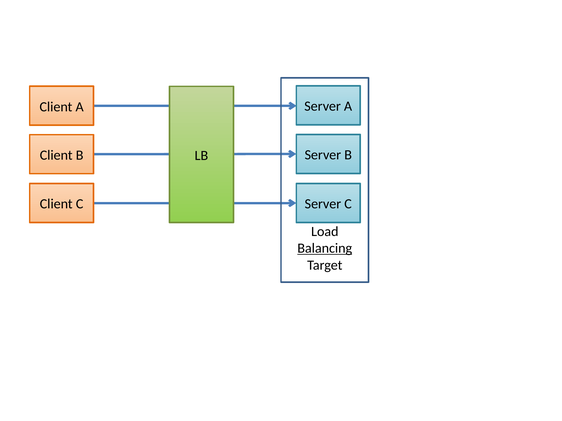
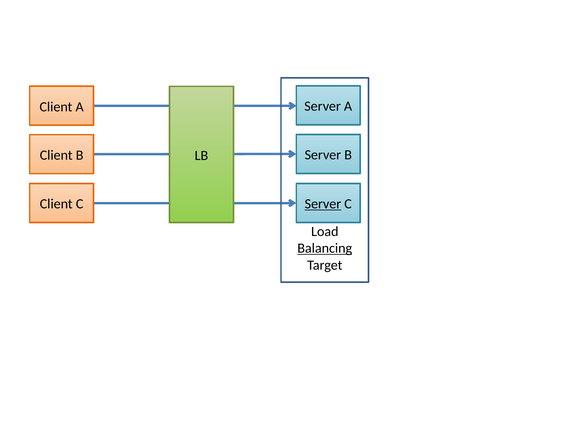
Server underline: none -> present (323, 204)
